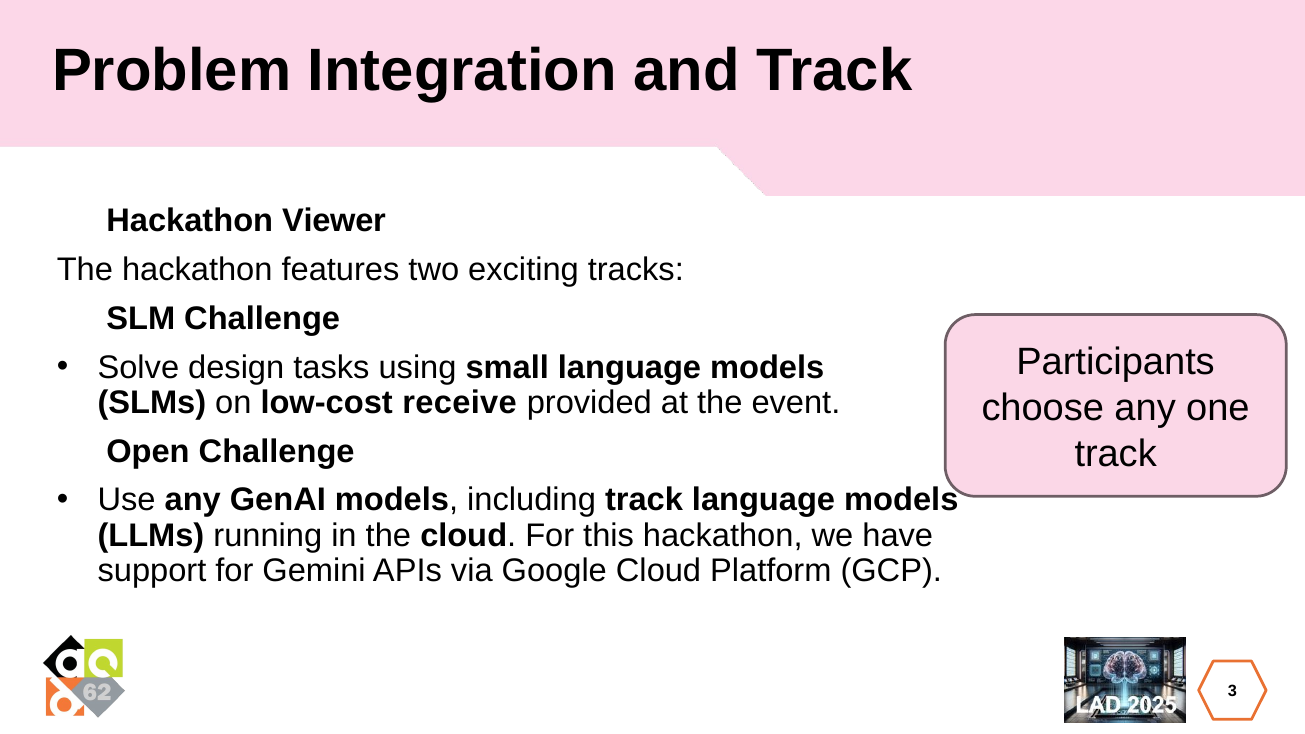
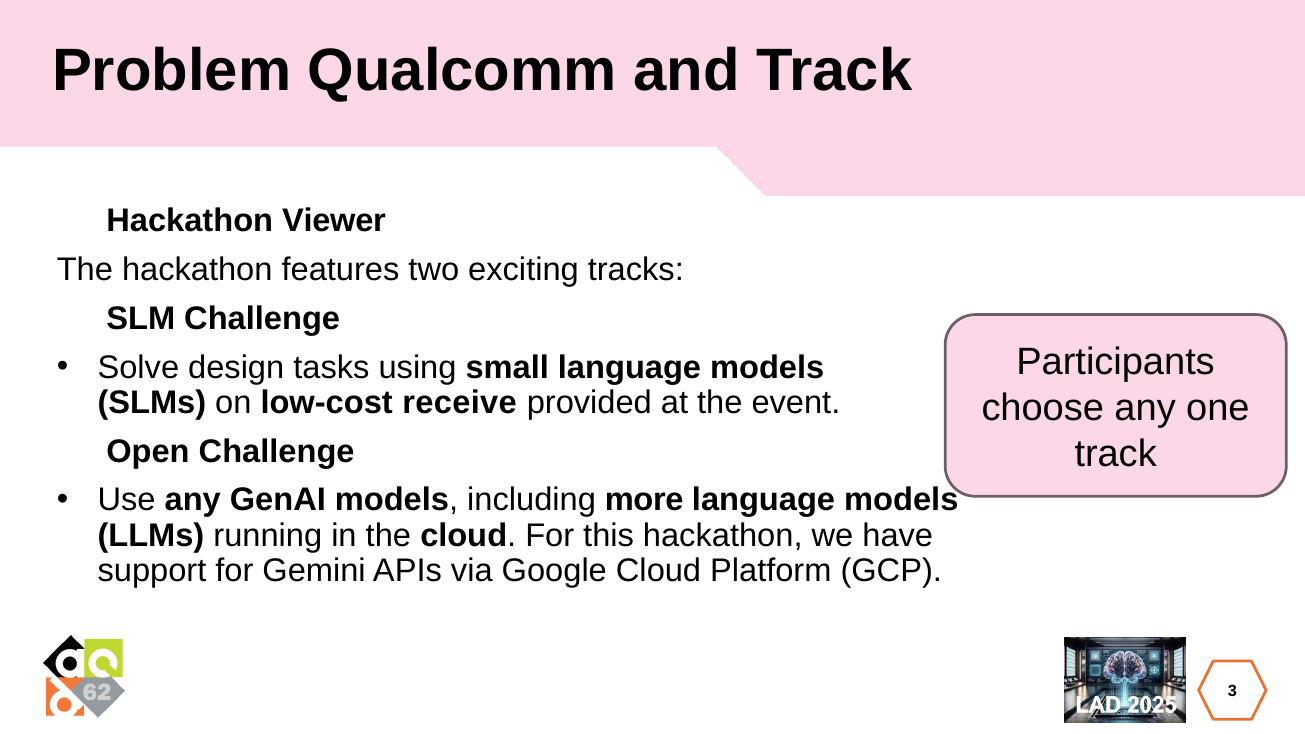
Integration: Integration -> Qualcomm (462, 71)
including track: track -> more (644, 500)
